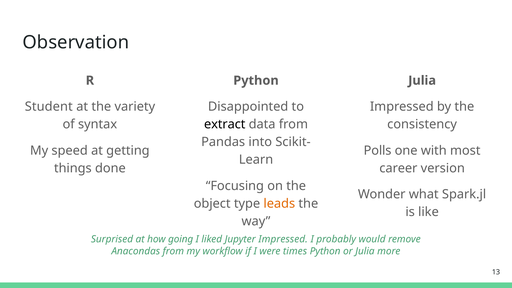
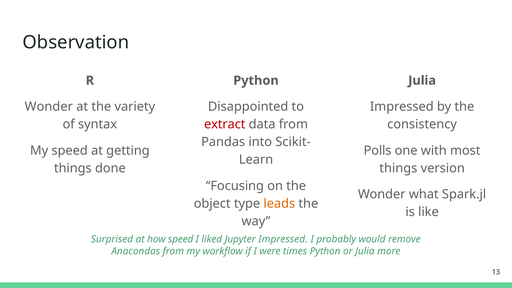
Student: Student -> Wonder (49, 107)
extract colour: black -> red (225, 124)
career: career -> things (398, 168)
how going: going -> speed (181, 239)
